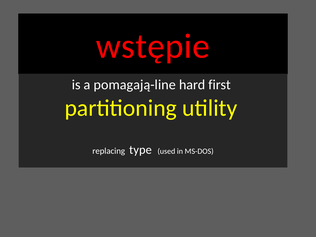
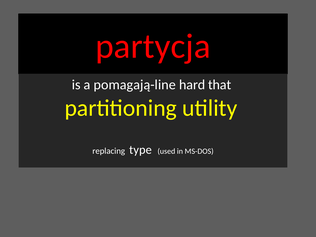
wstępie: wstępie -> partycja (153, 46)
first: first -> that (220, 85)
